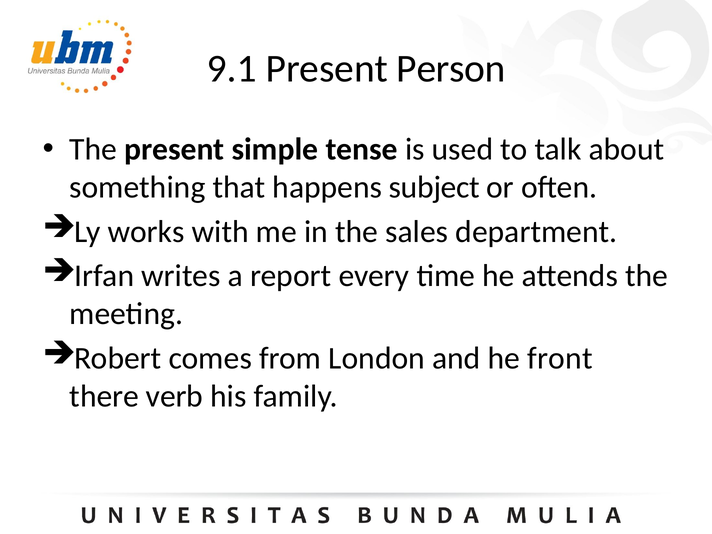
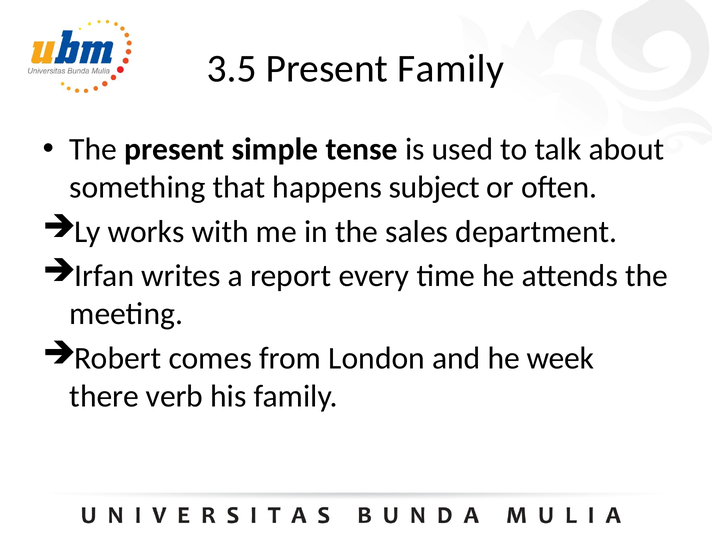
9.1: 9.1 -> 3.5 (232, 69)
Present Person: Person -> Family (451, 69)
front: front -> week (560, 358)
